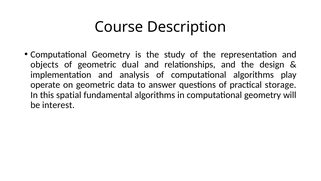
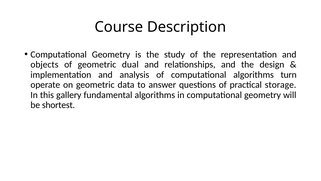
play: play -> turn (289, 74)
spatial: spatial -> gallery (69, 95)
interest: interest -> shortest (58, 105)
